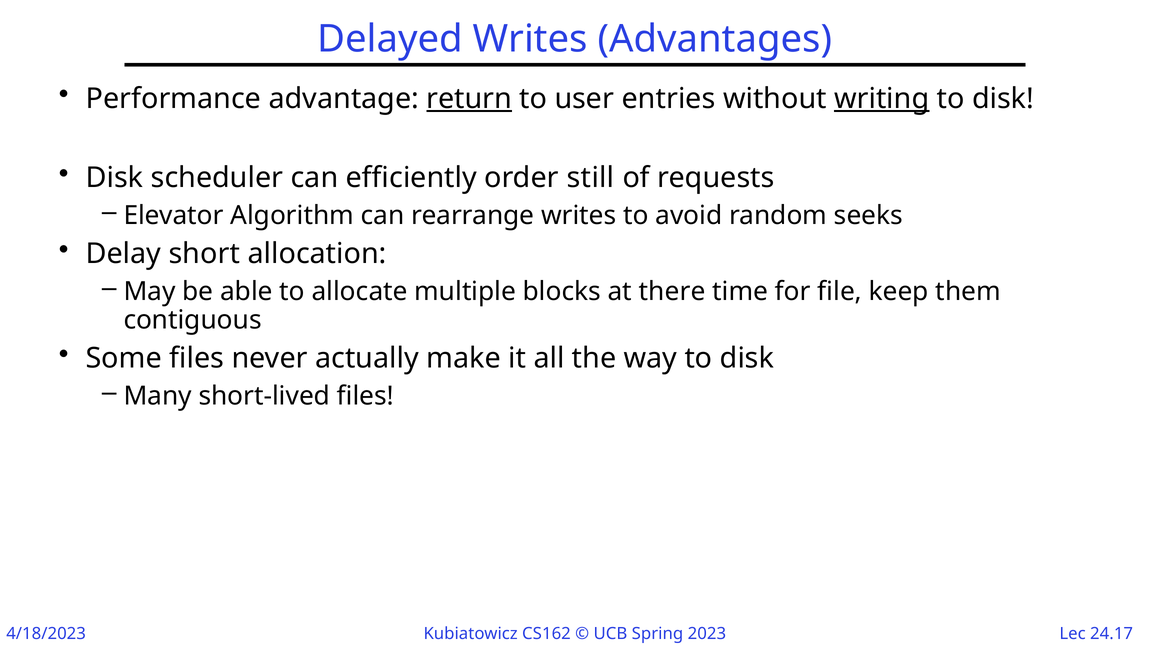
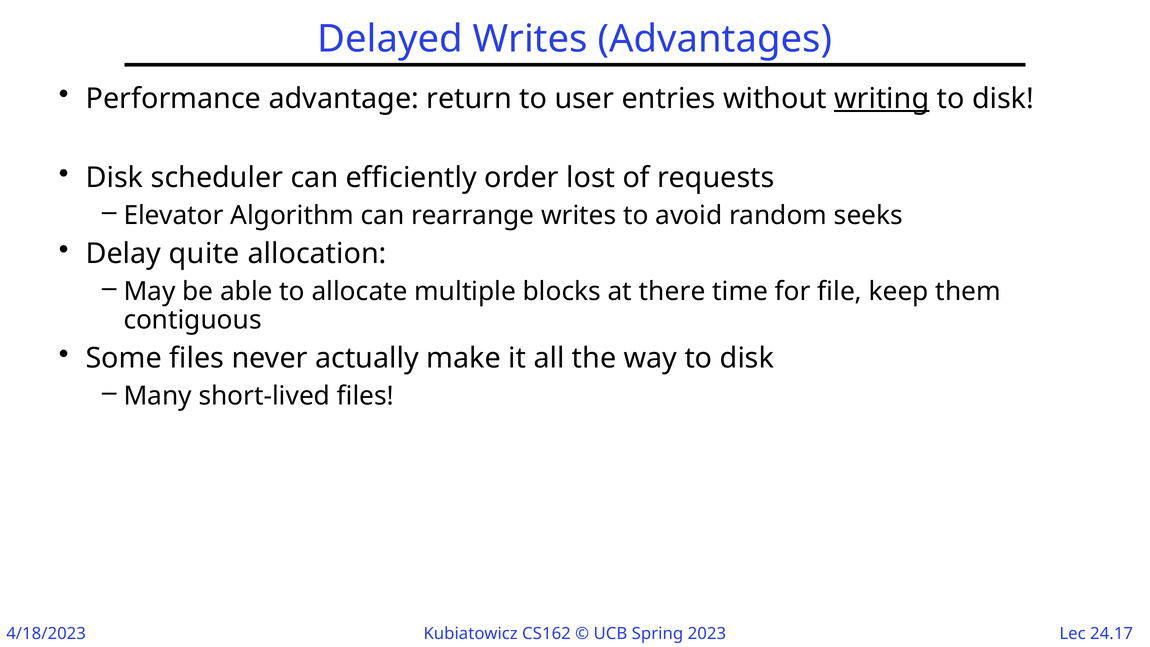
return underline: present -> none (469, 99)
still: still -> lost (591, 178)
short: short -> quite (204, 254)
